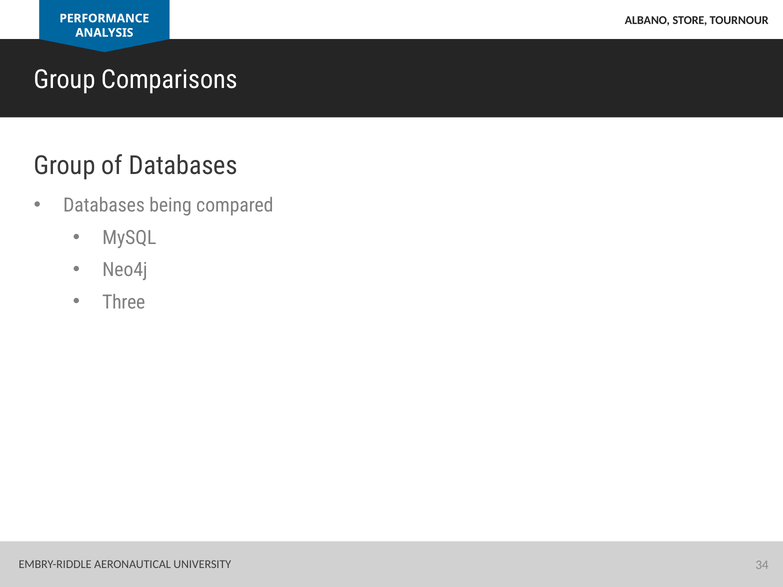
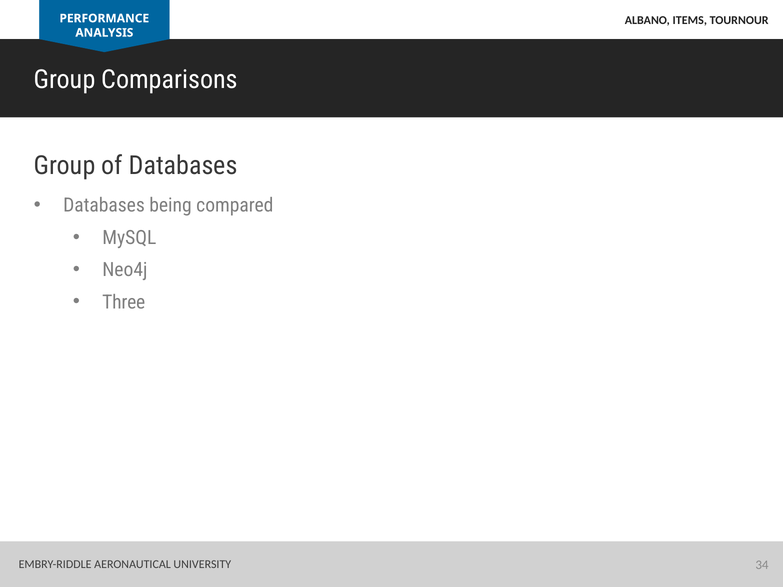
STORE: STORE -> ITEMS (690, 20)
